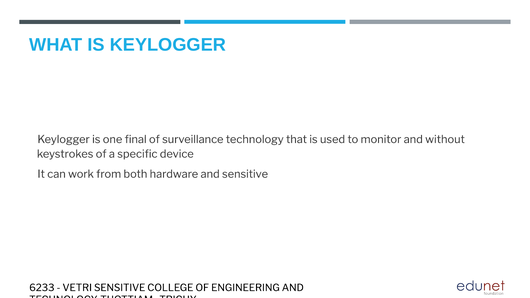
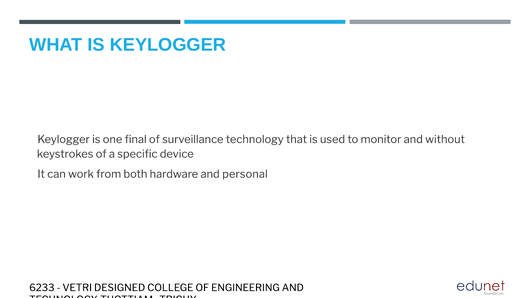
and sensitive: sensitive -> personal (245, 174)
VETRI SENSITIVE: SENSITIVE -> DESIGNED (120, 288)
